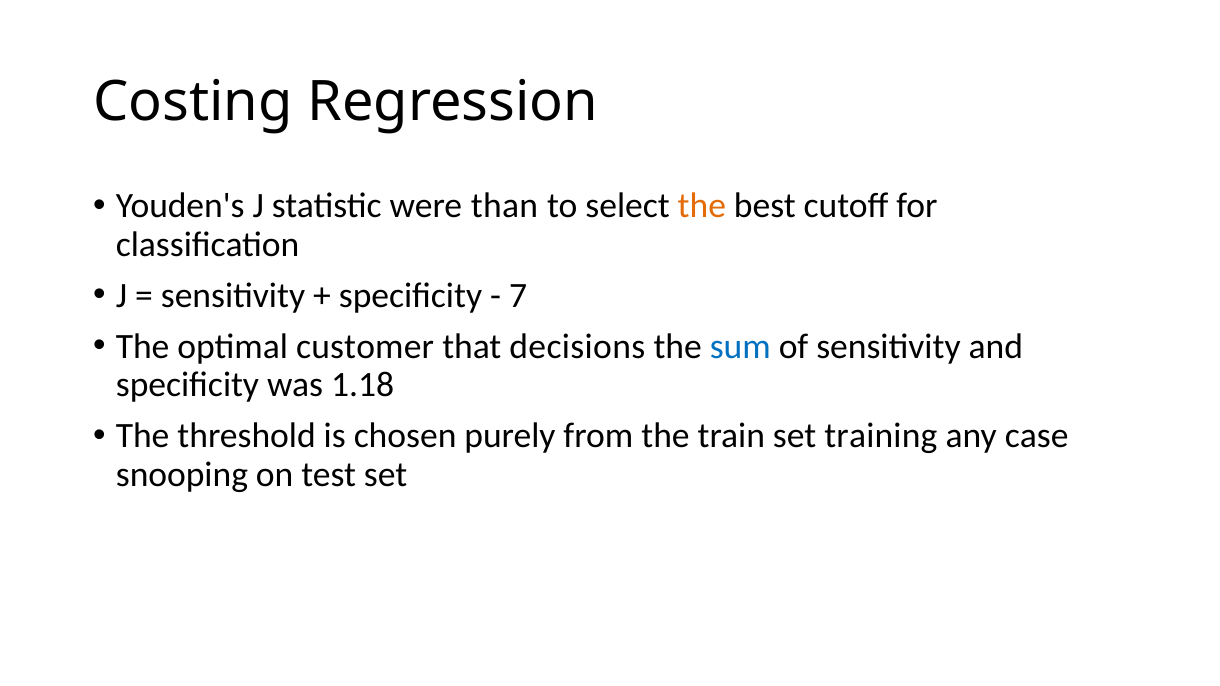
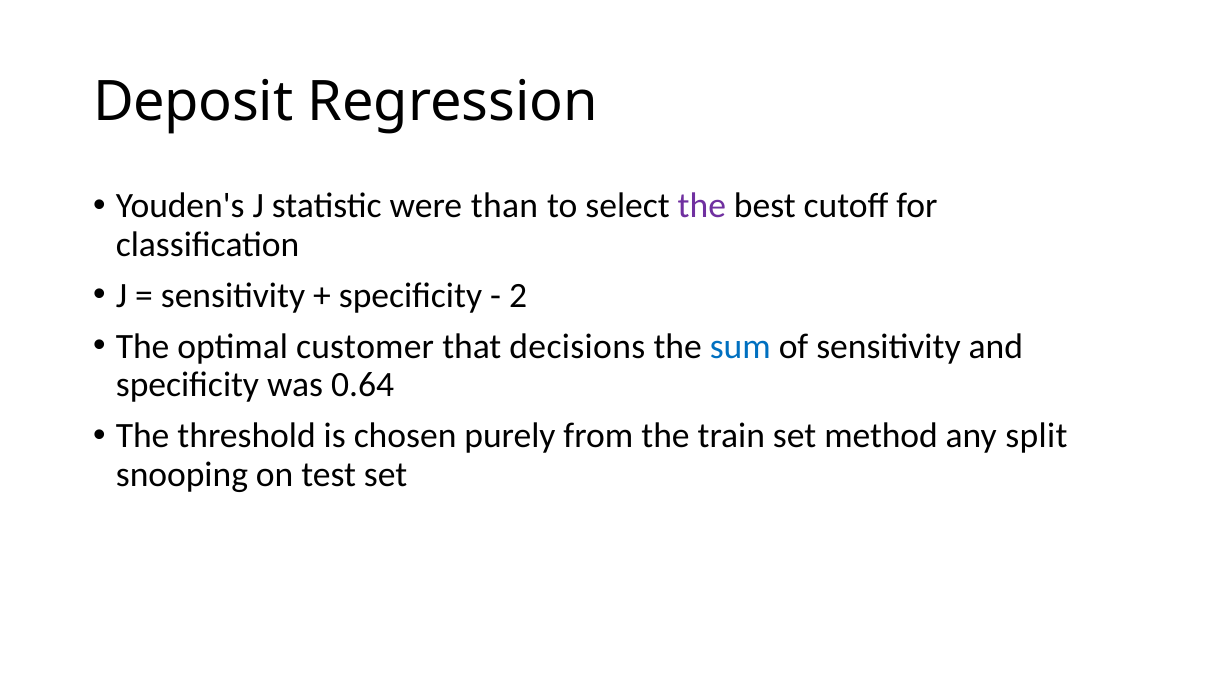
Costing: Costing -> Deposit (193, 102)
the colour: orange -> purple (702, 206)
7: 7 -> 2 (518, 296)
1.18: 1.18 -> 0.64 (363, 385)
training: training -> method (881, 436)
case: case -> split (1036, 436)
